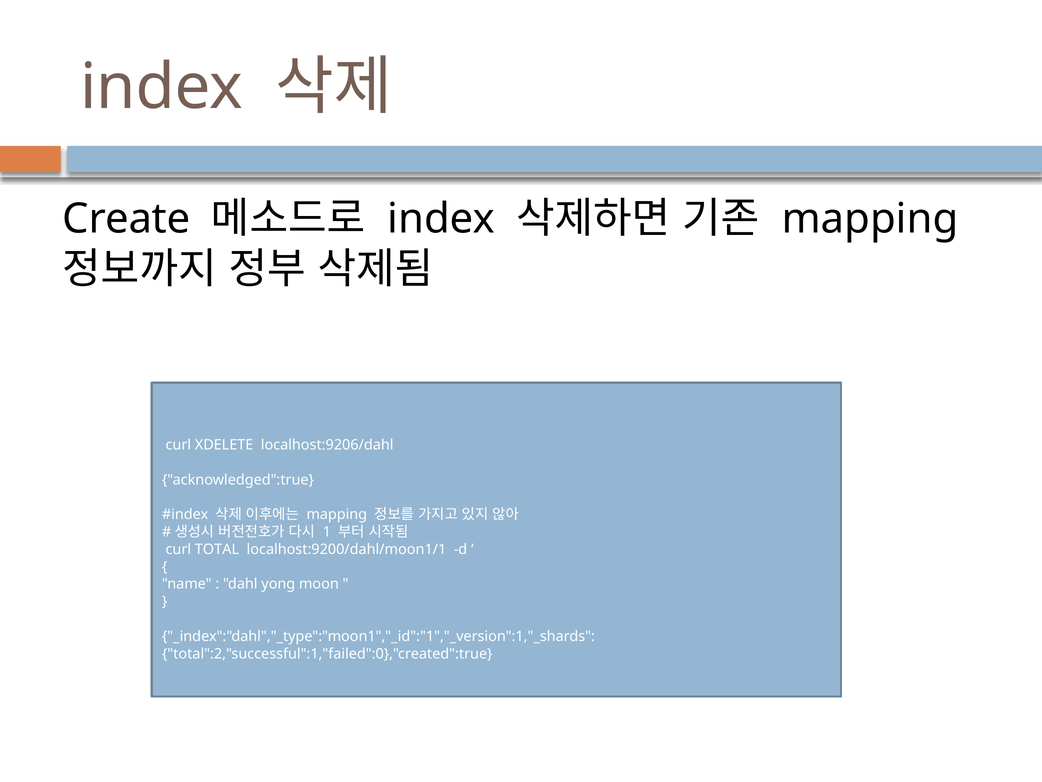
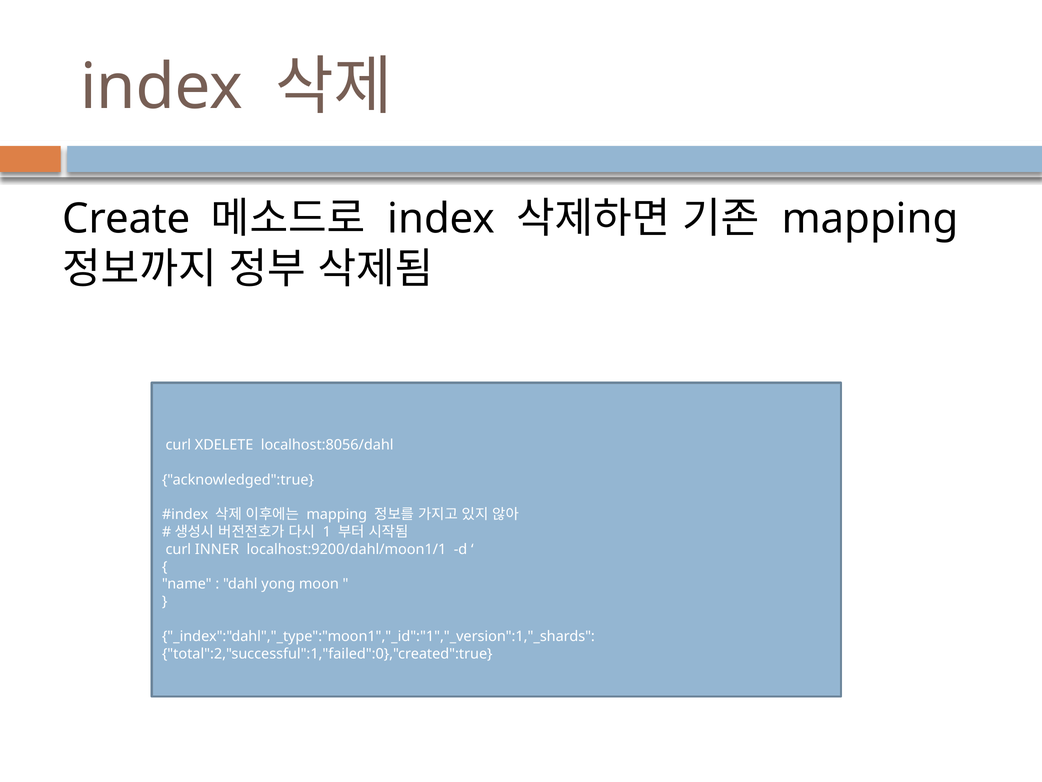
localhost:9206/dahl: localhost:9206/dahl -> localhost:8056/dahl (327, 445)
TOTAL: TOTAL -> INNER (217, 549)
